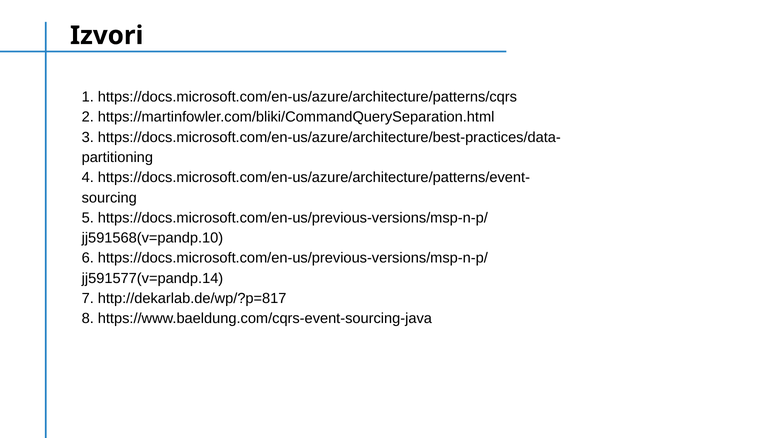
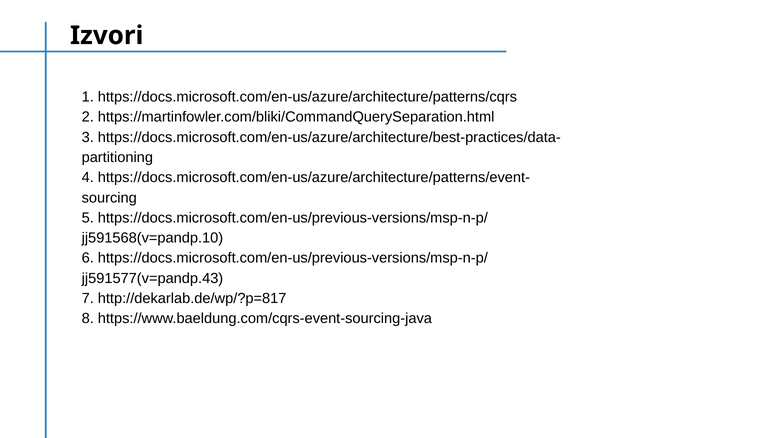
jj591577(v=pandp.14: jj591577(v=pandp.14 -> jj591577(v=pandp.43 (152, 278)
